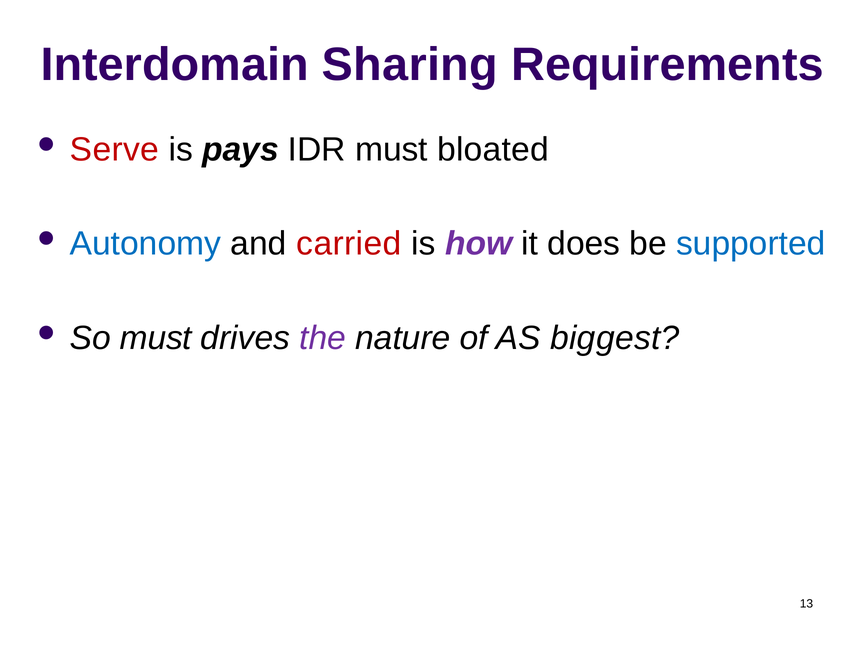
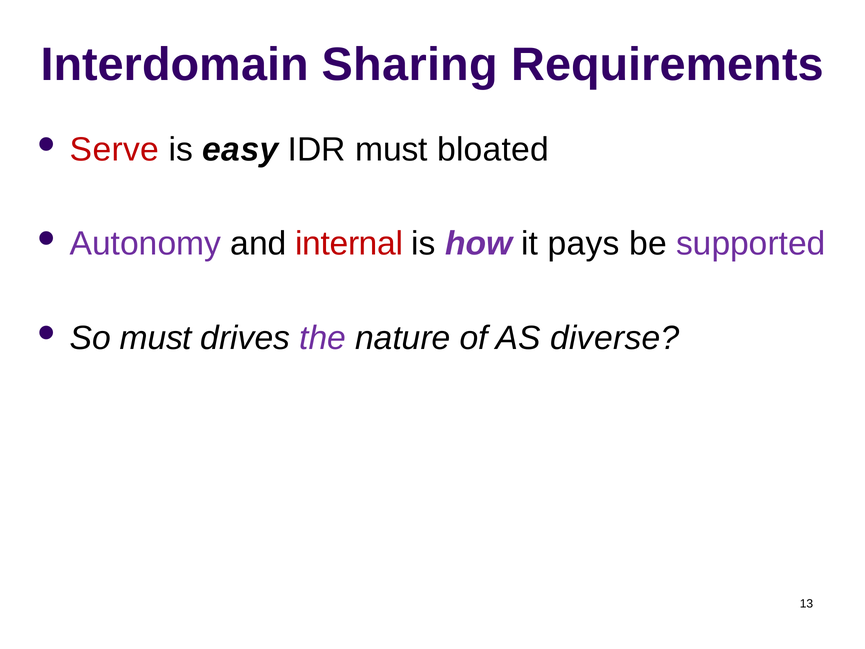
pays: pays -> easy (240, 149)
Autonomy colour: blue -> purple (146, 244)
carried: carried -> internal (349, 244)
does: does -> pays (584, 244)
supported colour: blue -> purple (751, 244)
biggest: biggest -> diverse (615, 338)
